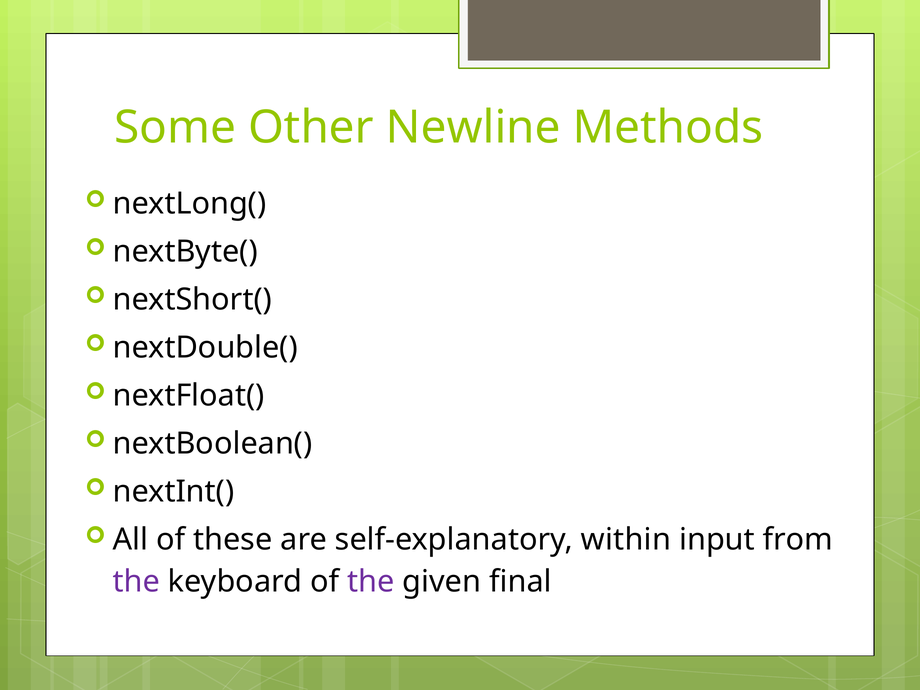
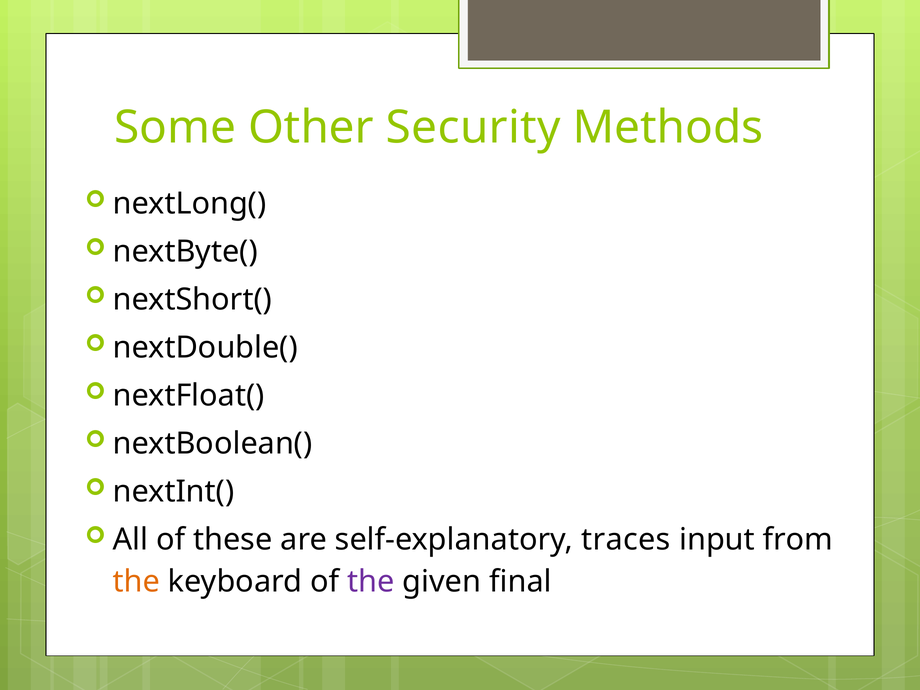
Newline: Newline -> Security (473, 128)
within: within -> traces (626, 540)
the colour: purple -> orange (136, 582)
